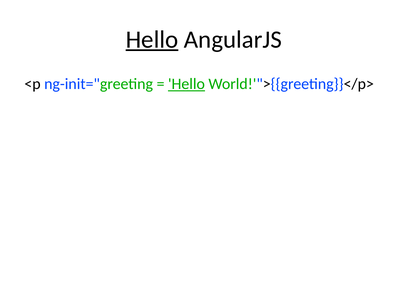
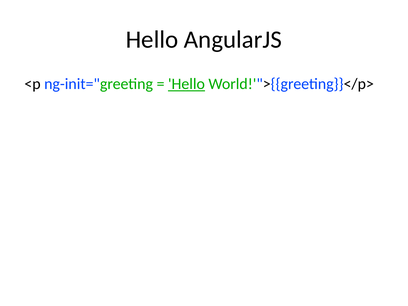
Hello underline: present -> none (152, 39)
